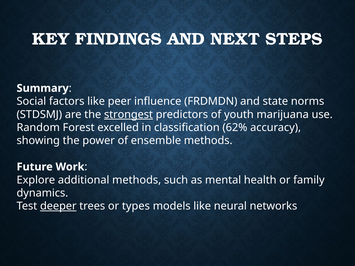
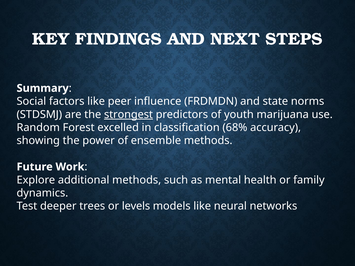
62%: 62% -> 68% (235, 128)
deeper underline: present -> none (58, 206)
types: types -> levels (136, 206)
